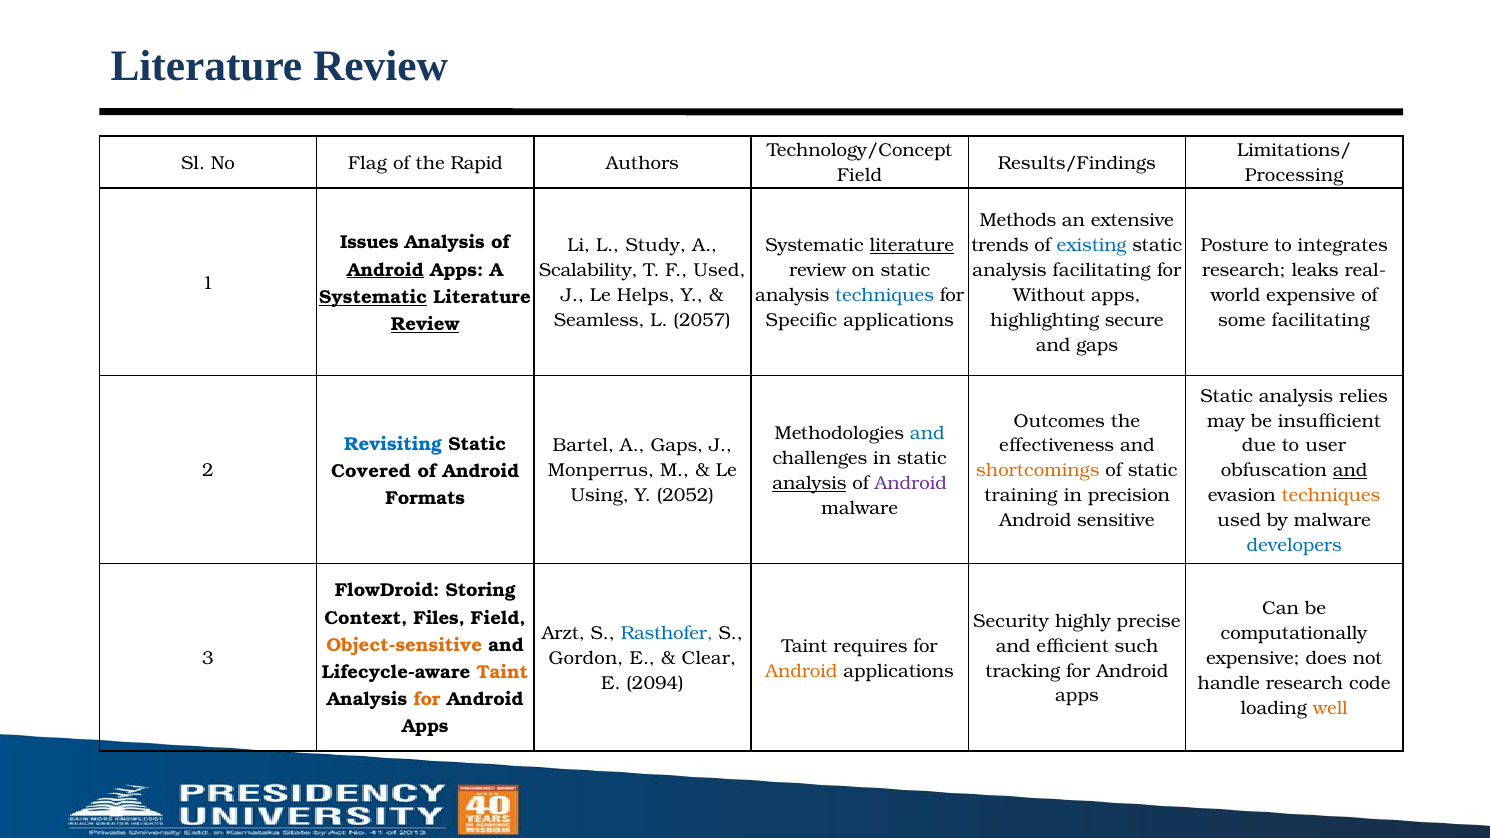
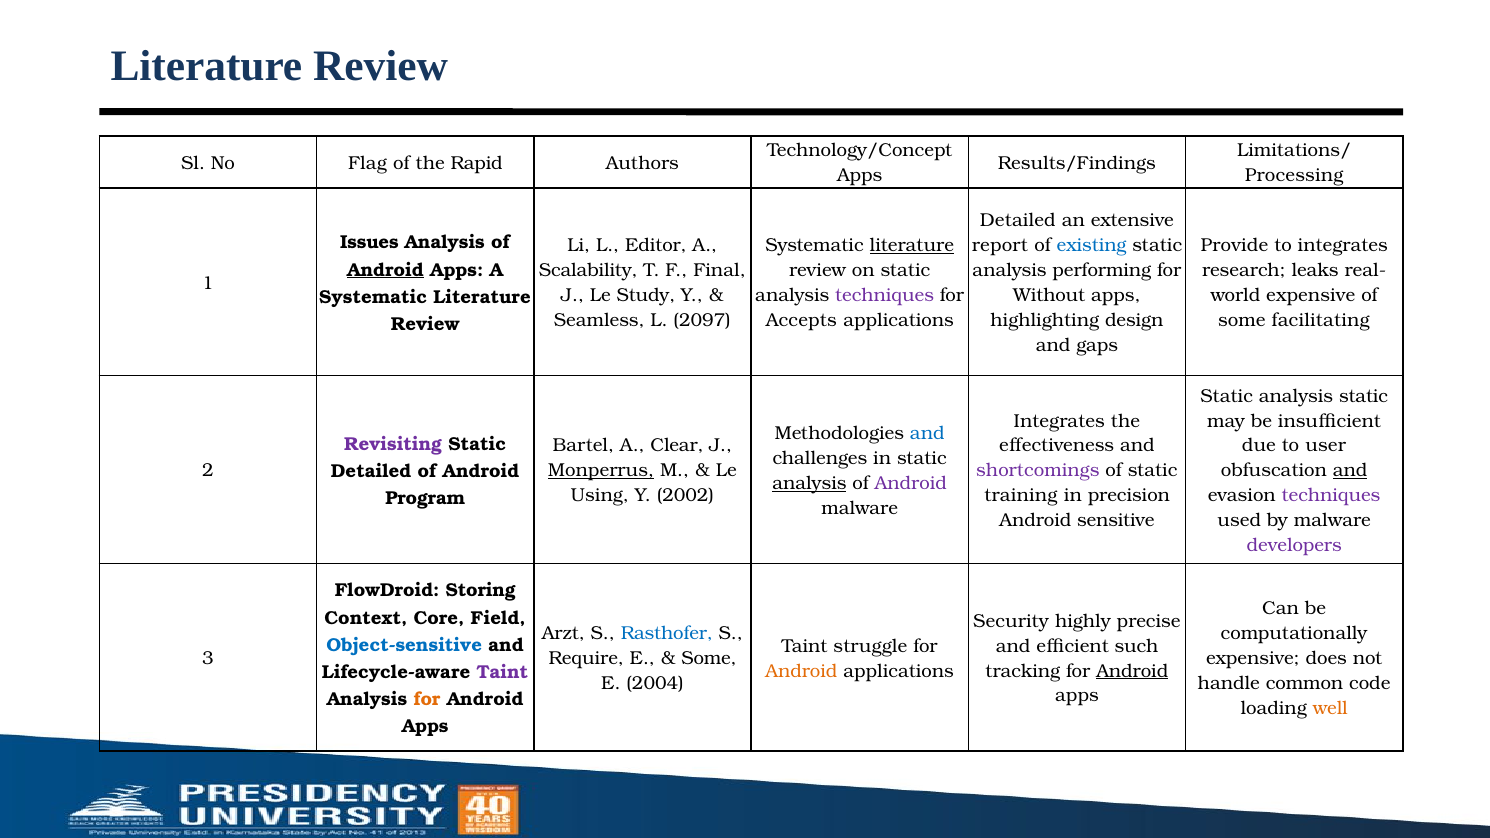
Field: Field -> Apps (860, 176)
Methods: Methods -> Detailed (1018, 221)
Study: Study -> Editor (656, 246)
trends: trends -> report (1000, 246)
Posture: Posture -> Provide (1234, 246)
F Used: Used -> Final (720, 271)
analysis facilitating: facilitating -> performing (1102, 271)
Helps: Helps -> Study (646, 296)
techniques colour: blue -> purple (885, 296)
Systematic underline: present -> none (373, 297)
2057: 2057 -> 2097 (702, 321)
Specific: Specific -> Accepts (801, 321)
secure: secure -> design (1134, 321)
Review underline: present -> none (425, 324)
analysis relies: relies -> static (1364, 396)
Outcomes: Outcomes -> Integrates (1059, 421)
Revisiting colour: blue -> purple (393, 444)
A Gaps: Gaps -> Clear (677, 446)
Monperrus underline: none -> present (601, 471)
shortcomings colour: orange -> purple (1038, 471)
Covered: Covered -> Detailed (371, 471)
2052: 2052 -> 2002 (685, 496)
techniques colour: orange -> purple (1331, 496)
Formats: Formats -> Program (425, 498)
developers colour: blue -> purple (1294, 546)
Files: Files -> Core (439, 618)
Object-sensitive colour: orange -> blue (404, 645)
requires: requires -> struggle (870, 646)
Gordon: Gordon -> Require (586, 659)
Clear: Clear -> Some (709, 659)
Android underline: none -> present (1132, 671)
Taint colour: orange -> purple (502, 672)
2094: 2094 -> 2004 (655, 683)
handle research: research -> common (1305, 683)
